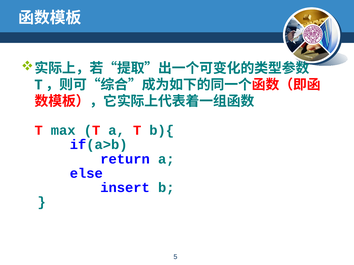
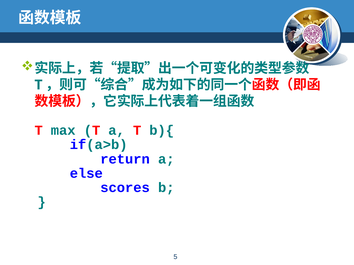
insert: insert -> scores (125, 188)
